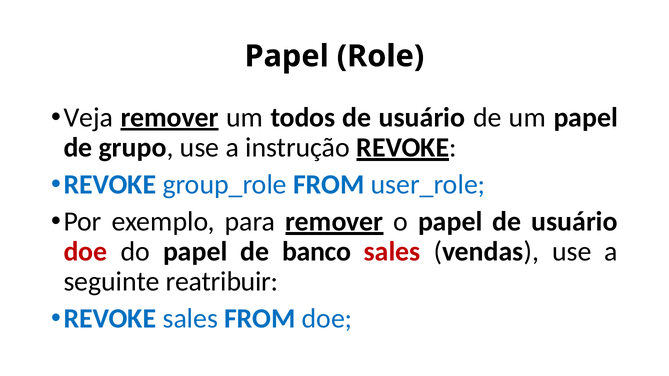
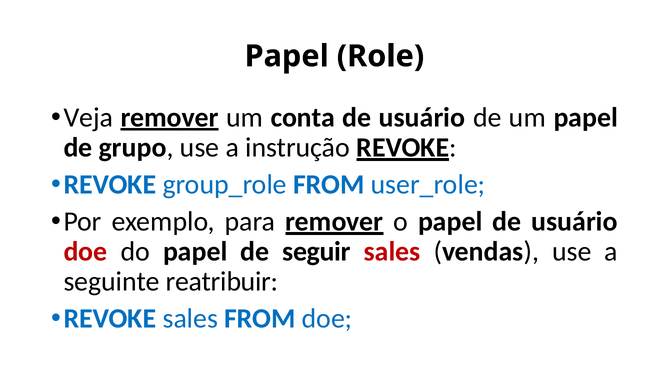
todos: todos -> conta (303, 118)
banco: banco -> seguir (317, 252)
